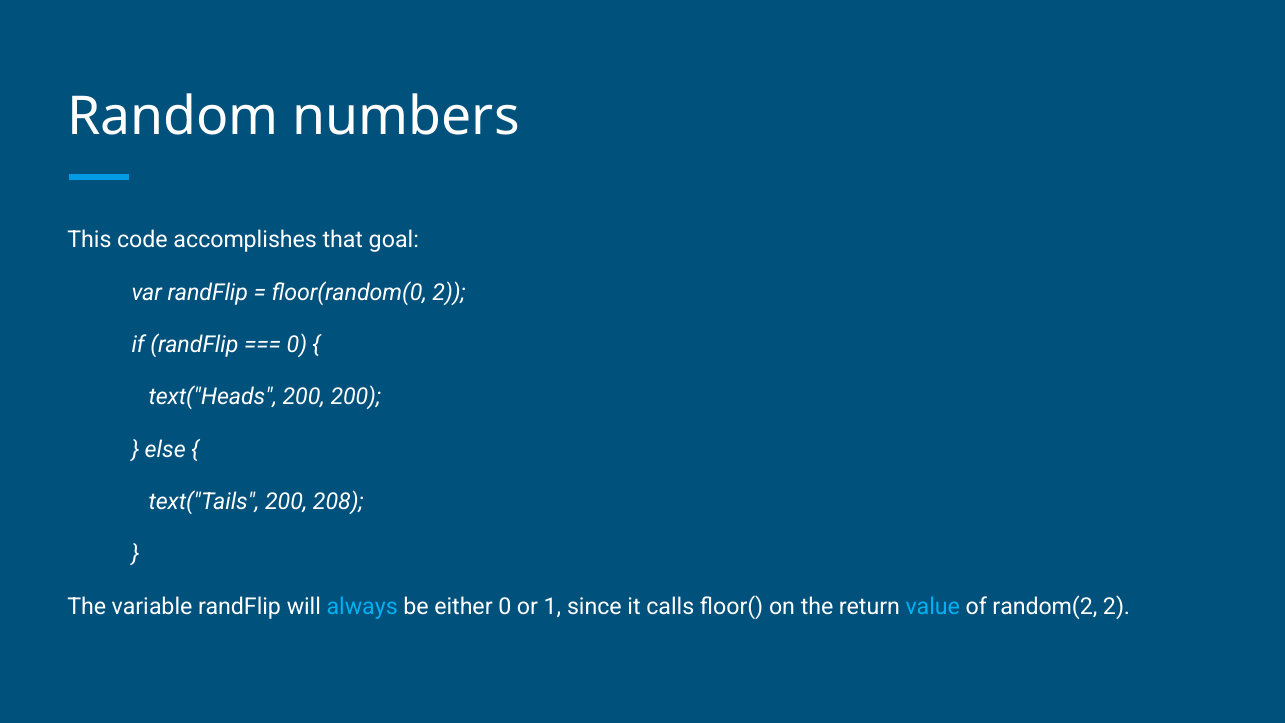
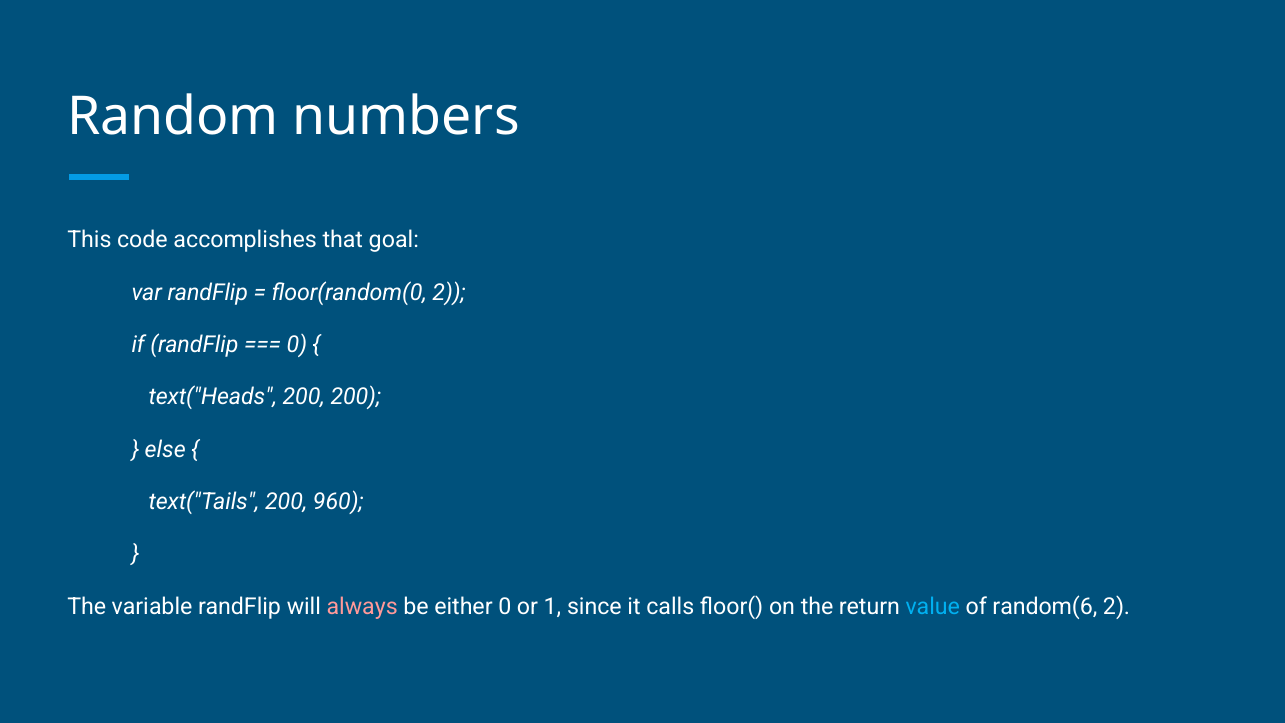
208: 208 -> 960 (338, 502)
always colour: light blue -> pink (362, 606)
random(2: random(2 -> random(6 (1045, 606)
